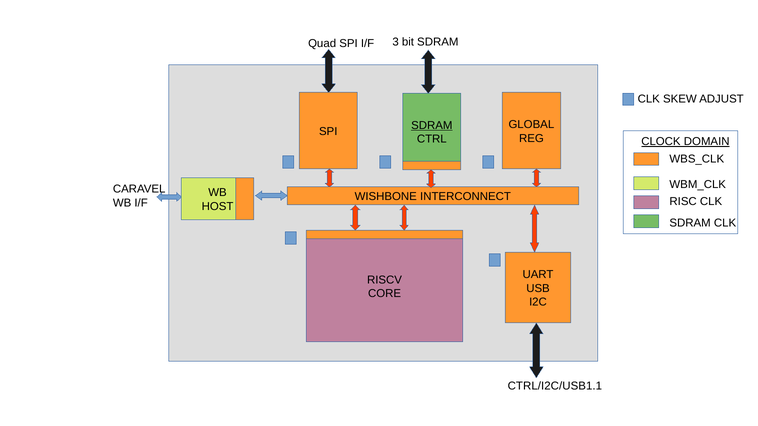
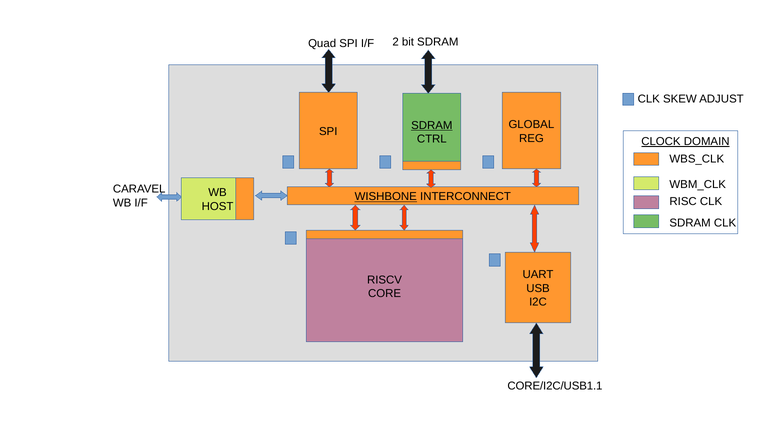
3: 3 -> 2 (396, 42)
WISHBONE underline: none -> present (386, 197)
CTRL/I2C/USB1.1: CTRL/I2C/USB1.1 -> CORE/I2C/USB1.1 (555, 386)
